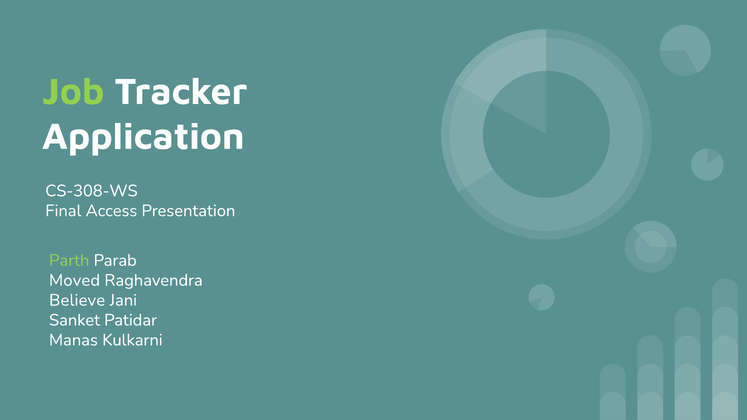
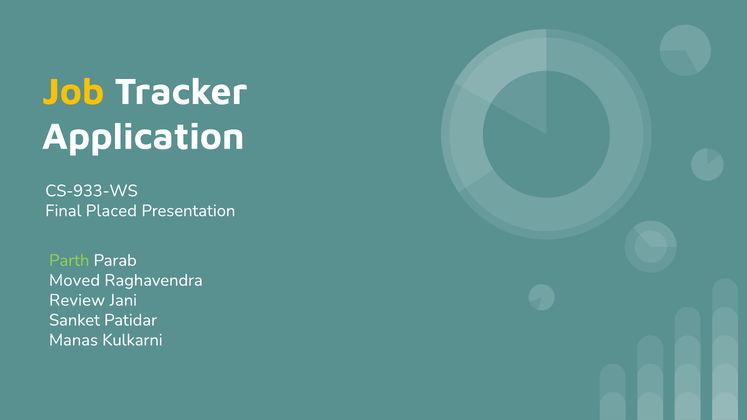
Job colour: light green -> yellow (73, 92)
CS-308-WS: CS-308-WS -> CS-933-WS (91, 191)
Access: Access -> Placed (111, 211)
Believe: Believe -> Review (77, 300)
